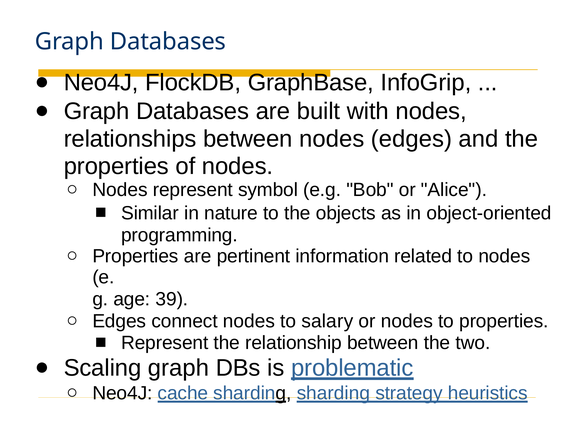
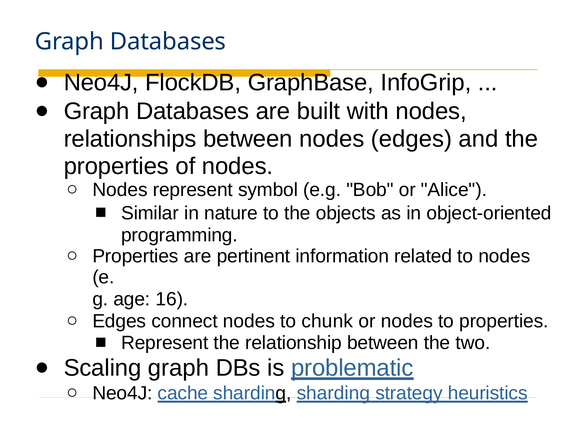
39: 39 -> 16 (172, 299)
salary: salary -> chunk (327, 321)
